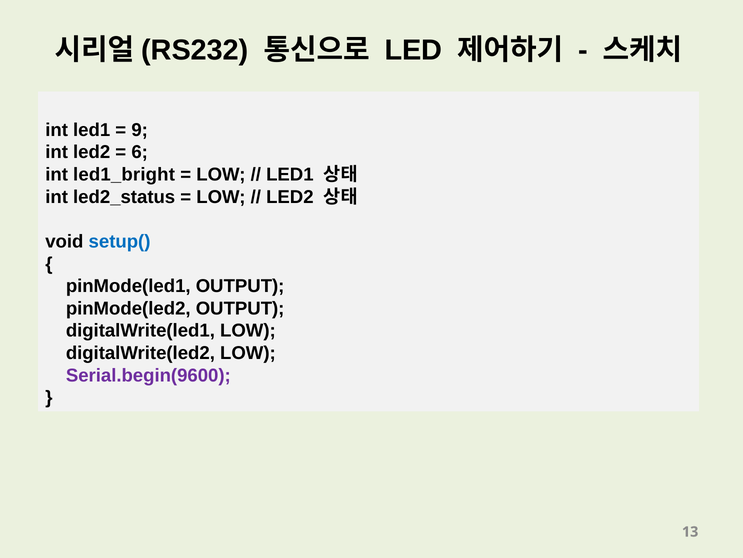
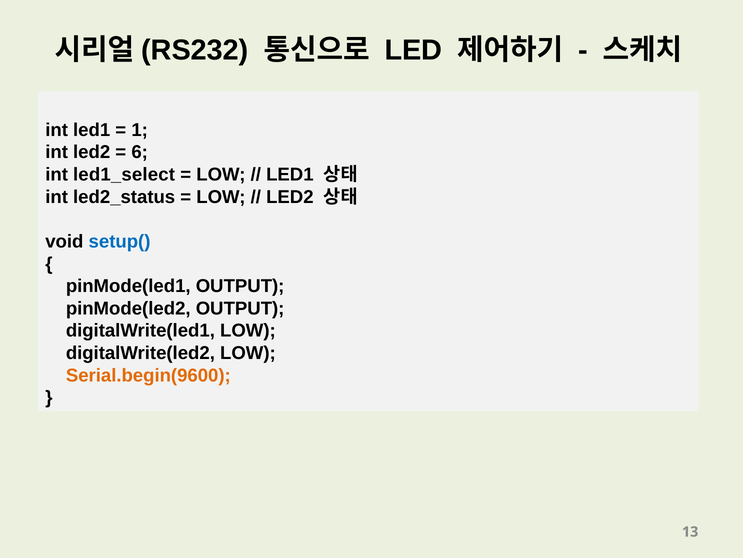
9: 9 -> 1 (140, 130)
led1_bright: led1_bright -> led1_select (124, 174)
Serial.begin(9600 colour: purple -> orange (148, 375)
